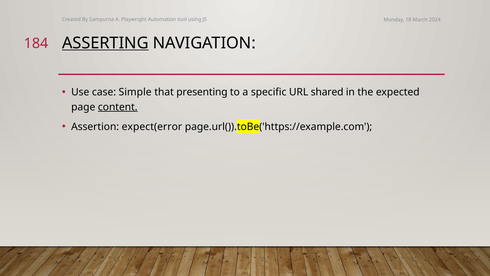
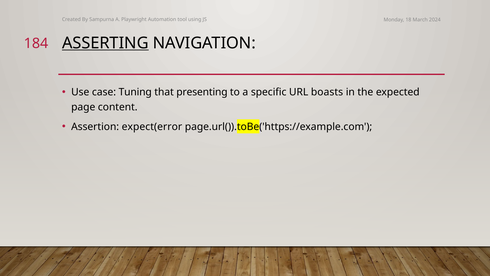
Simple: Simple -> Tuning (135, 92)
shared: shared -> boasts (327, 92)
content underline: present -> none (118, 107)
